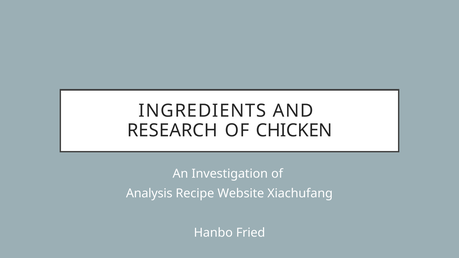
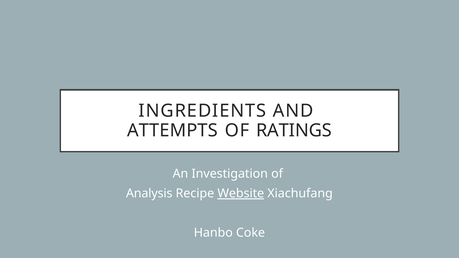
RESEARCH: RESEARCH -> ATTEMPTS (172, 131)
CHICKEN: CHICKEN -> RATINGS (294, 131)
Website underline: none -> present (241, 194)
Fried: Fried -> Coke (251, 233)
